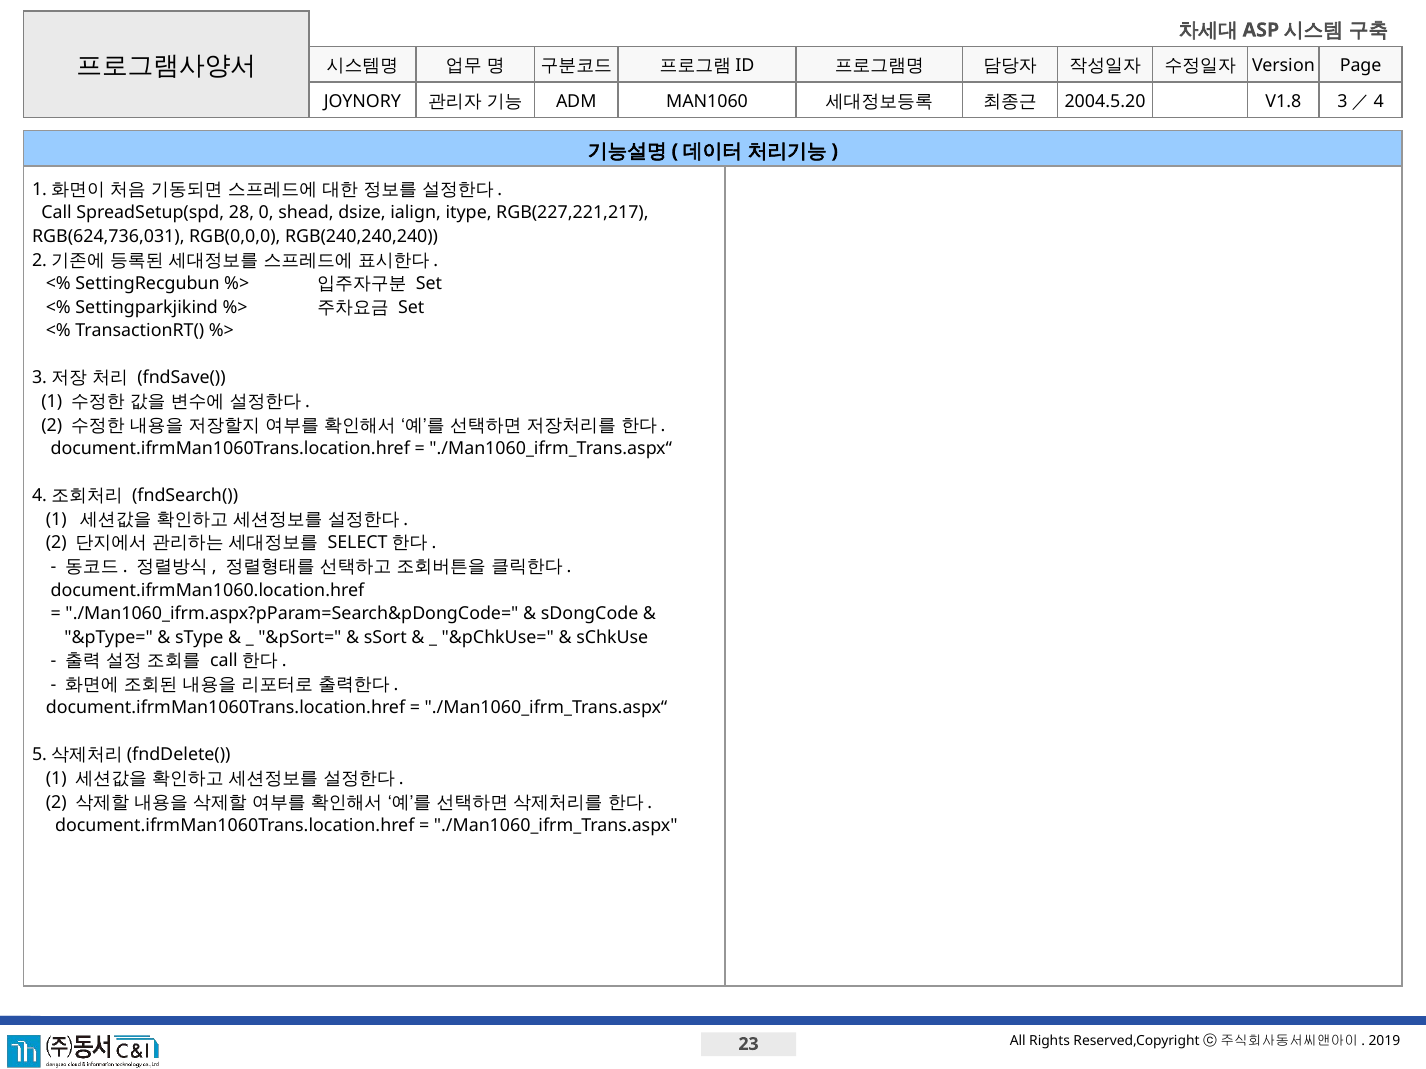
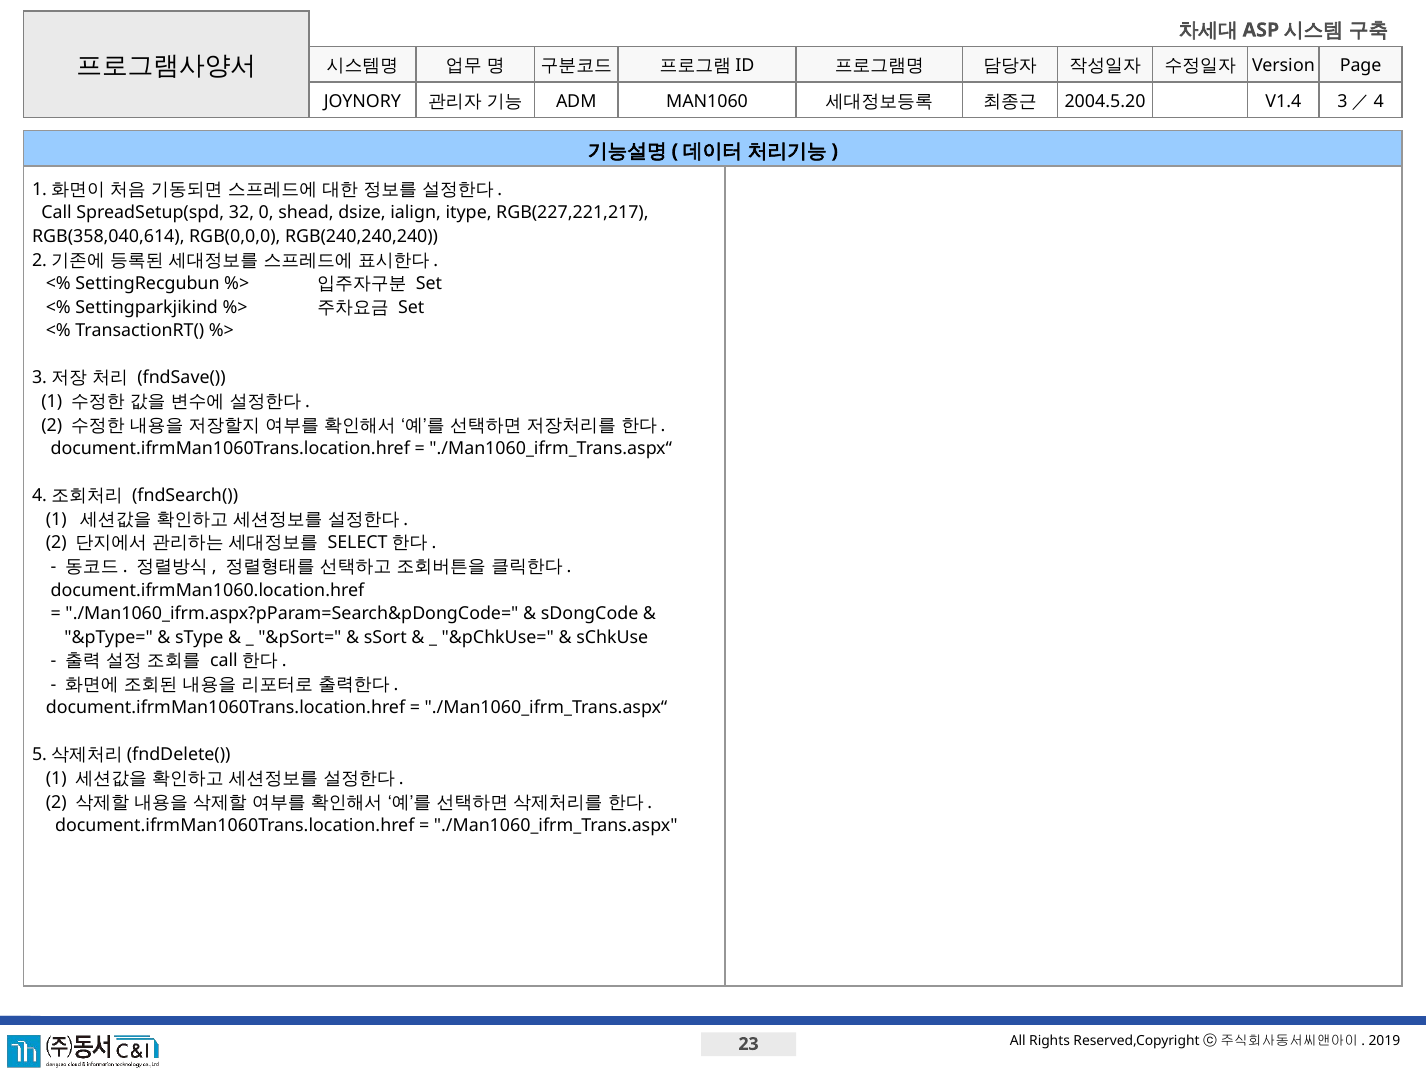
V1.8: V1.8 -> V1.4 (1283, 101)
28: 28 -> 32 (242, 213)
RGB(624,736,031: RGB(624,736,031 -> RGB(358,040,614 (108, 237)
